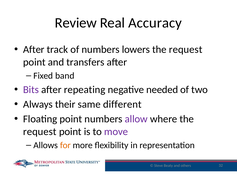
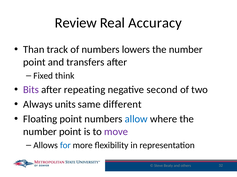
After: After -> Than (34, 50)
request: request -> number (186, 50)
band: band -> think (65, 76)
needed: needed -> second (162, 90)
their: their -> units (65, 105)
allow colour: purple -> blue (136, 120)
request: request -> number (40, 132)
for colour: orange -> blue (65, 146)
